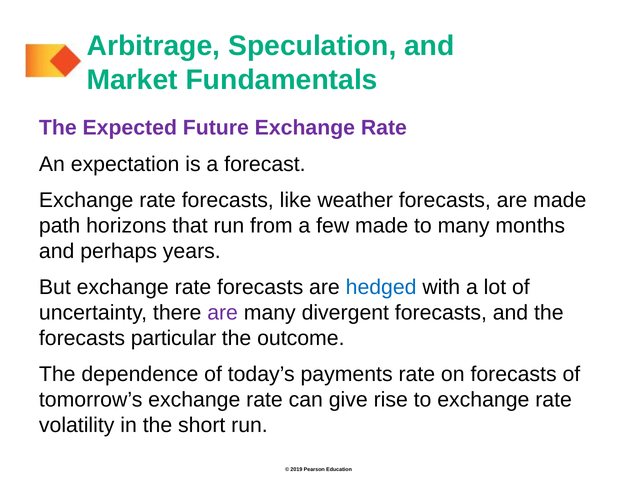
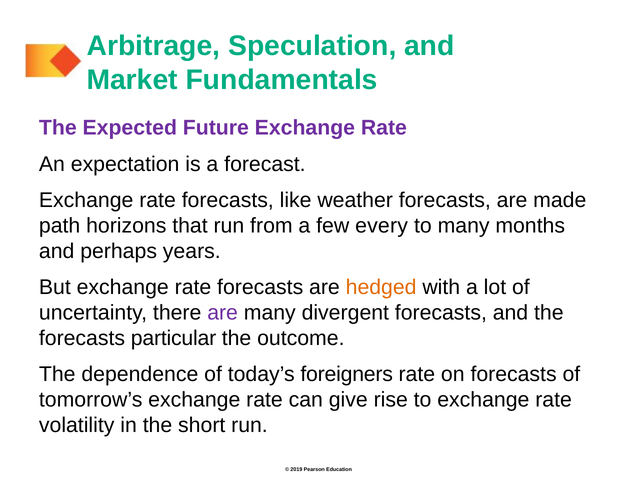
few made: made -> every (382, 225)
hedged colour: blue -> orange (381, 287)
payments: payments -> foreigners (347, 374)
